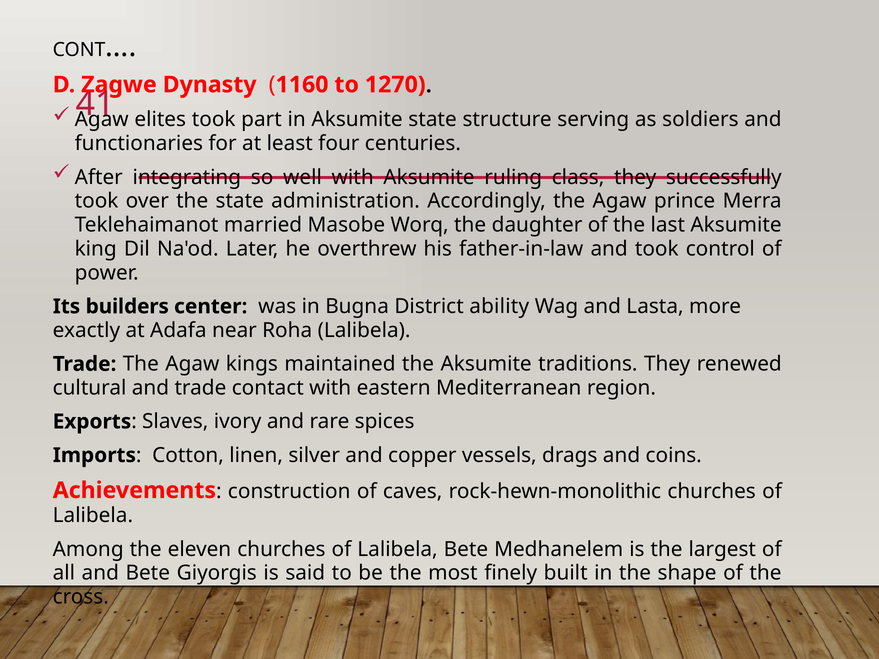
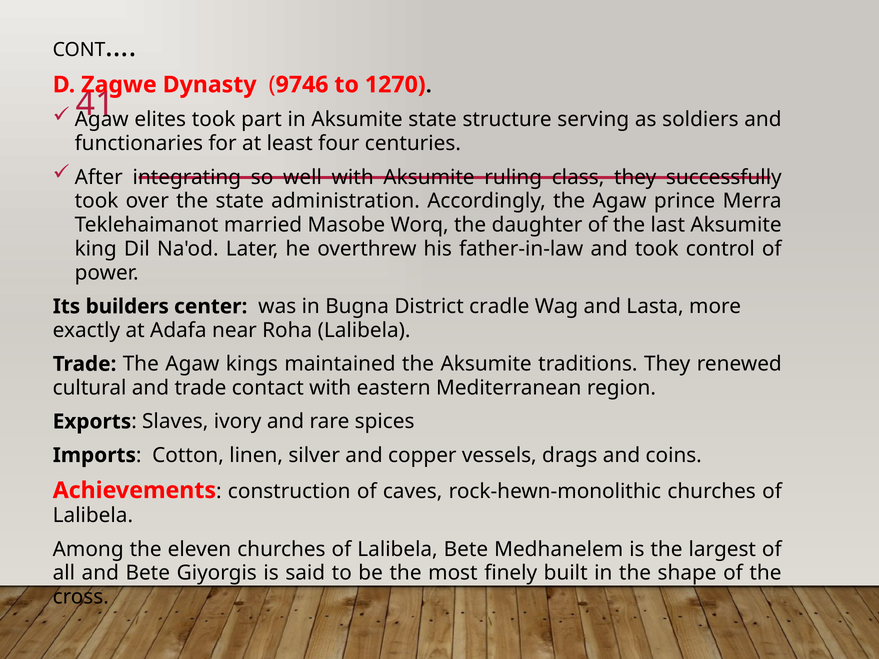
1160: 1160 -> 9746 (302, 85)
ability: ability -> cradle (499, 307)
